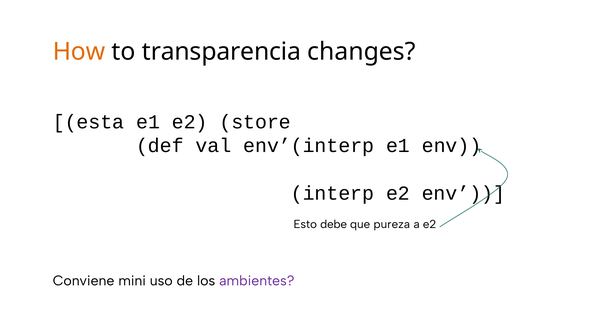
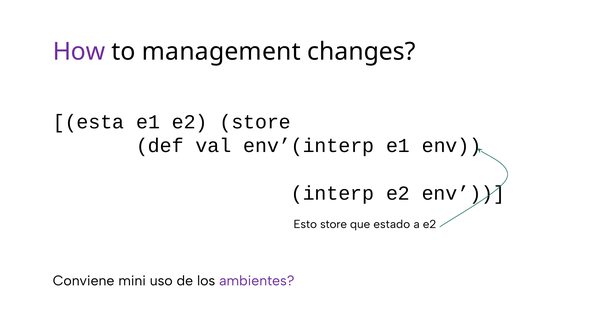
How colour: orange -> purple (79, 52)
transparencia: transparencia -> management (221, 52)
Esto debe: debe -> store (334, 224)
pureza: pureza -> estado (392, 224)
